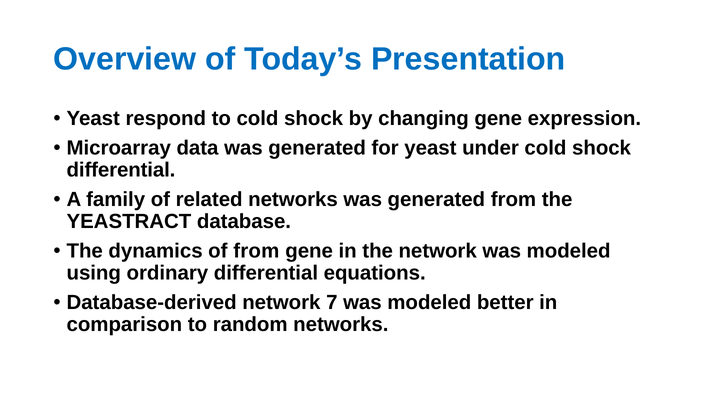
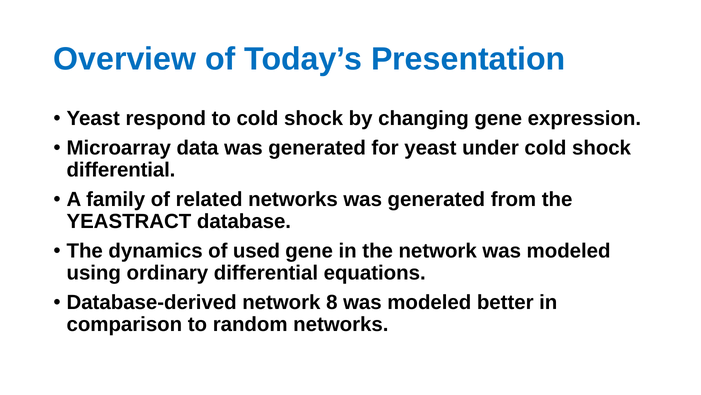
of from: from -> used (257, 251)
7: 7 -> 8 (332, 302)
